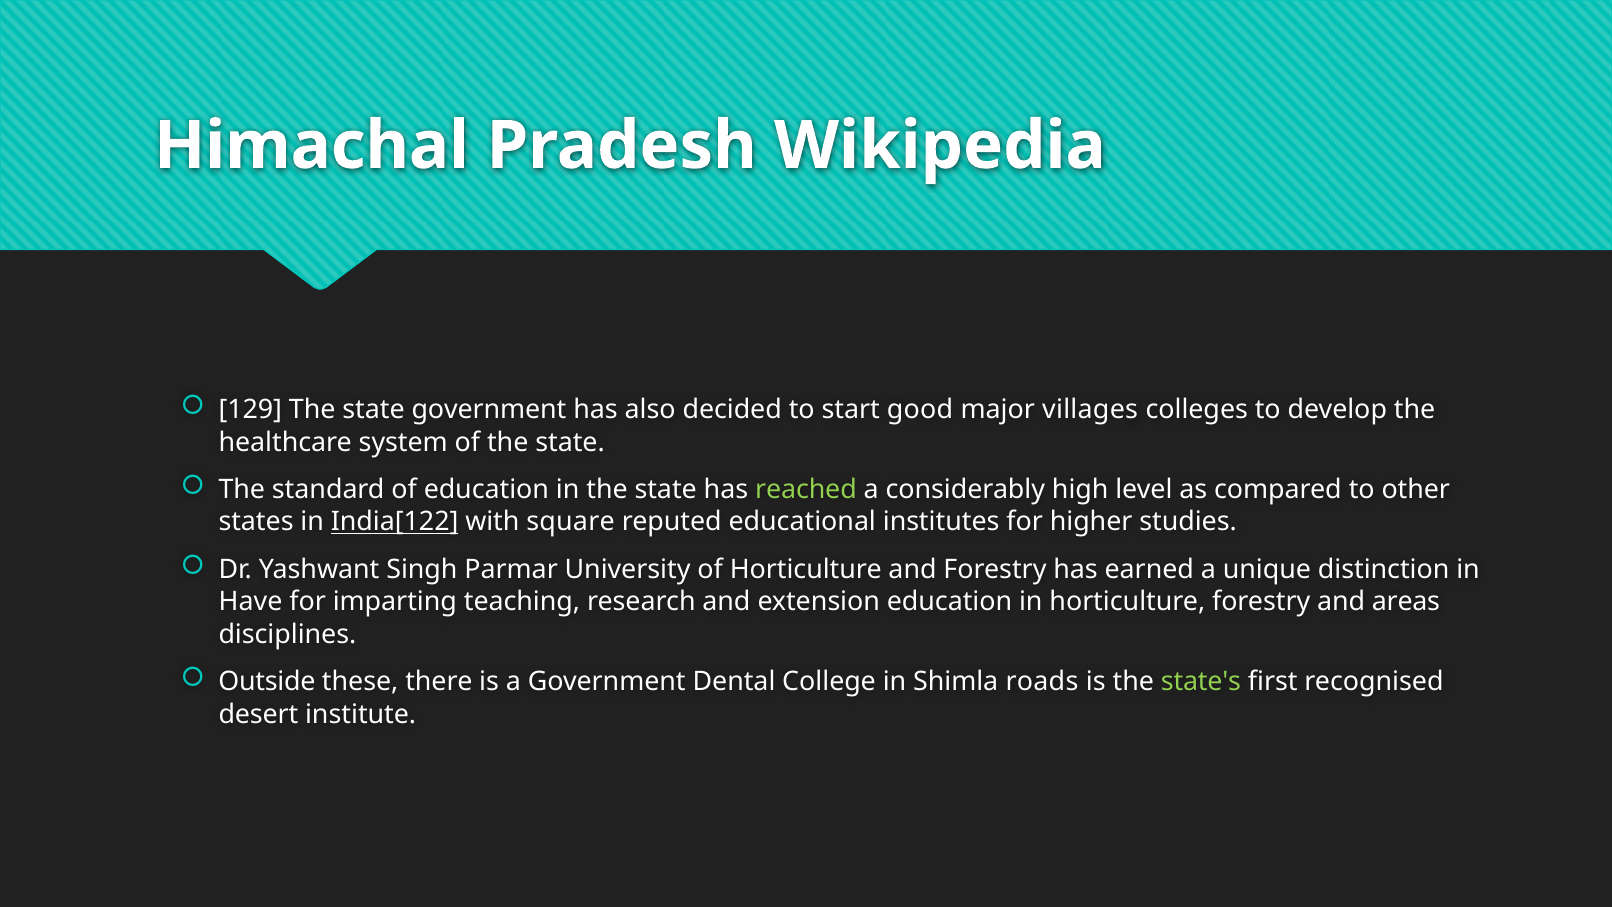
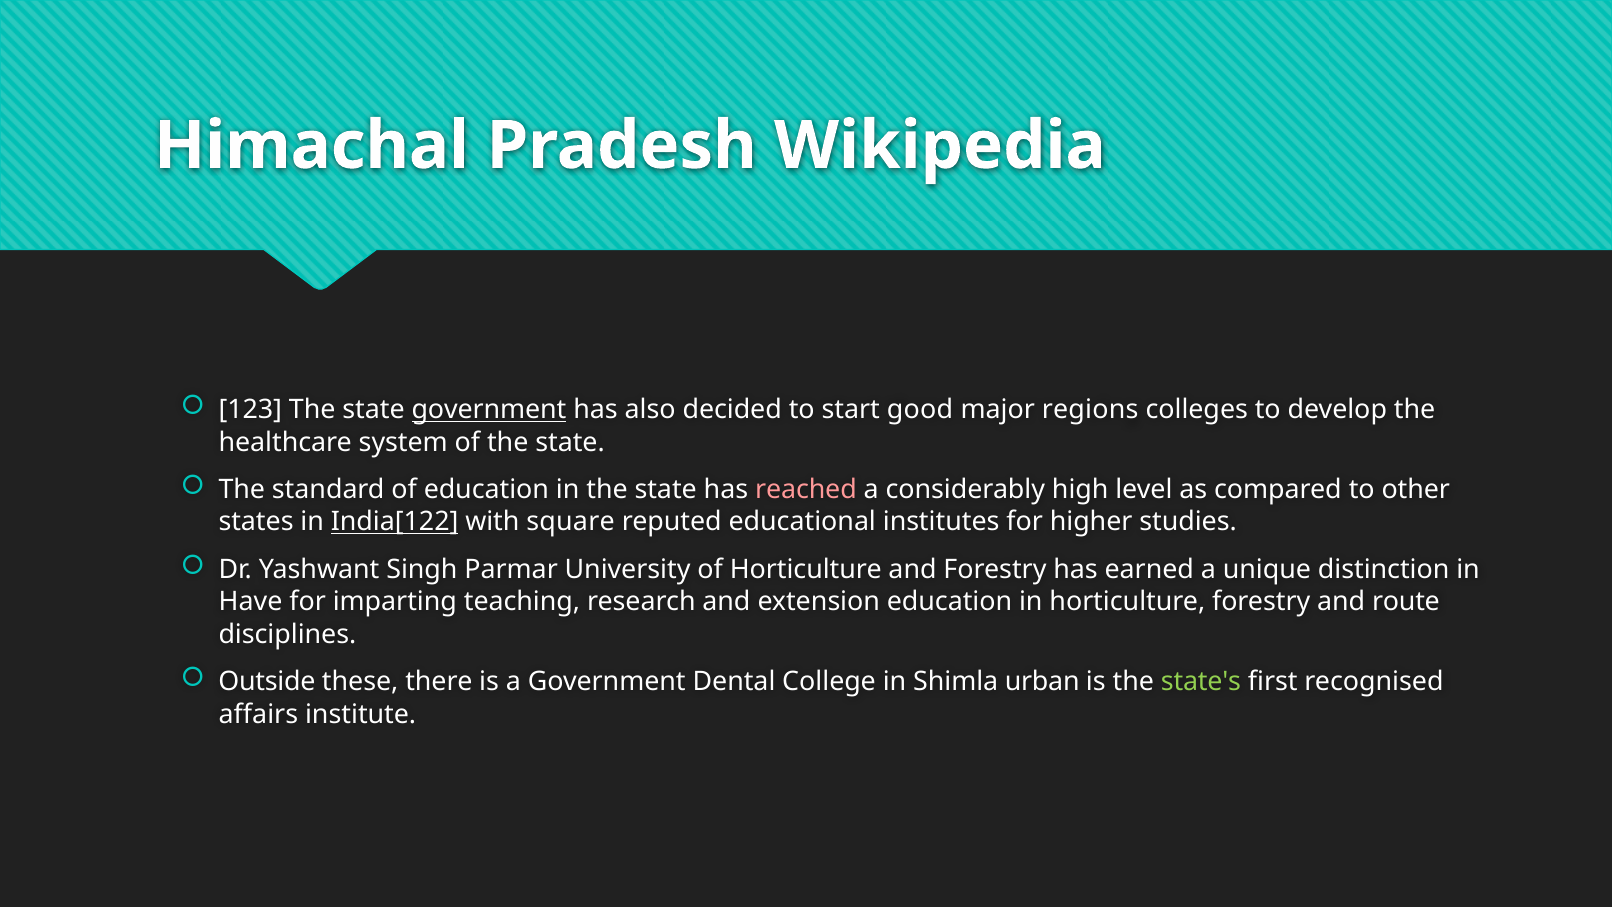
129: 129 -> 123 (250, 410)
government underline: none -> present (489, 410)
villages: villages -> regions (1090, 410)
reached colour: light green -> pink (806, 490)
areas: areas -> route (1406, 602)
roads: roads -> urban (1042, 682)
desert: desert -> affairs (258, 714)
